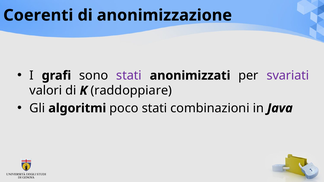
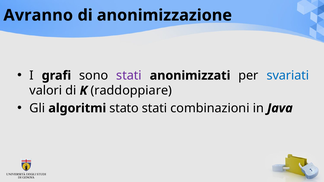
Coerenti: Coerenti -> Avranno (38, 15)
svariati colour: purple -> blue (288, 76)
poco: poco -> stato (124, 108)
